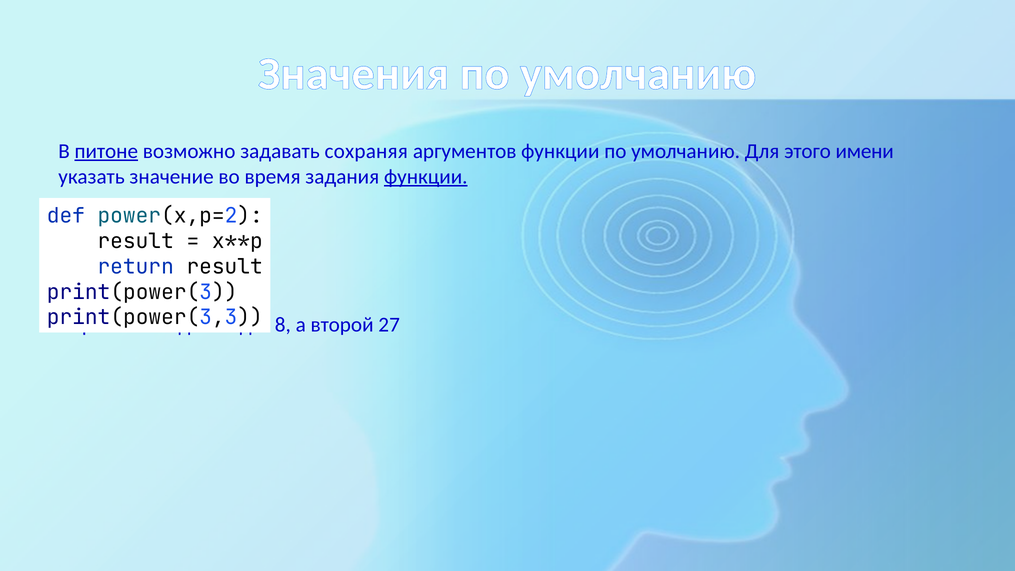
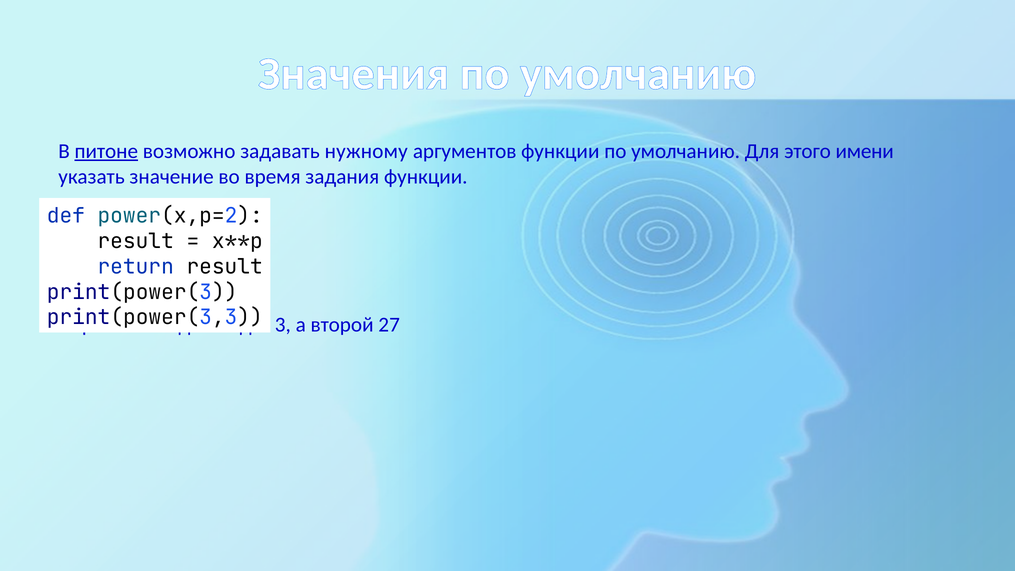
сохраняя: сохраняя -> нужному (366, 151)
функции underline: present -> none (426, 177)
8: 8 -> 3 (283, 325)
